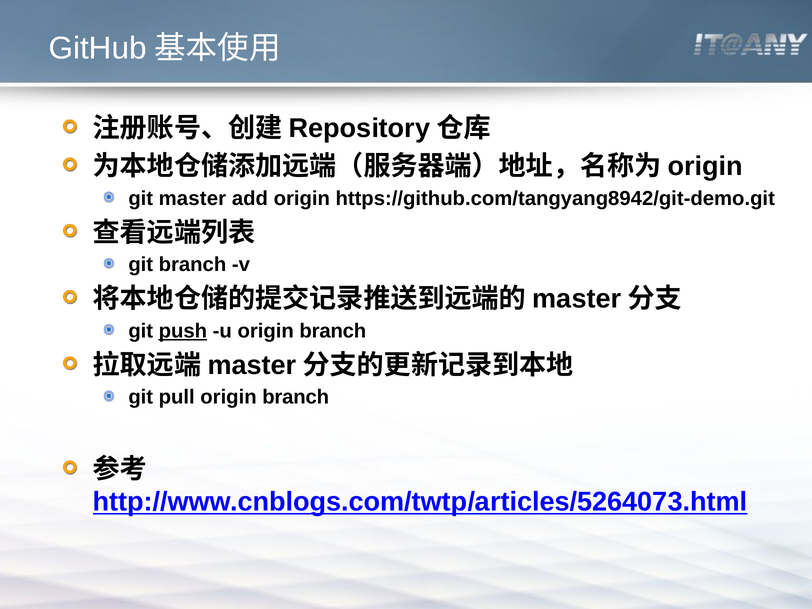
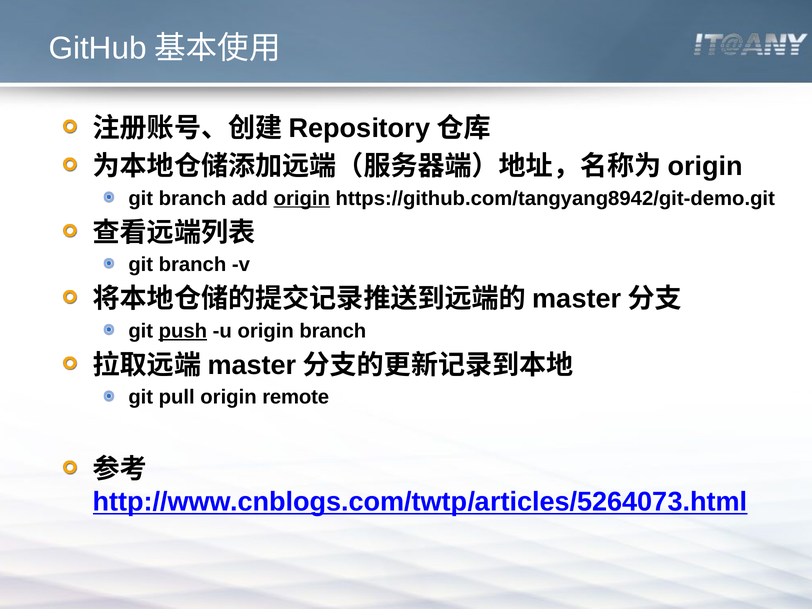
master: master -> branch (192, 198)
origin underline: none -> present (302, 198)
pull origin branch: branch -> remote (296, 397)
